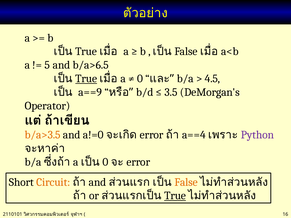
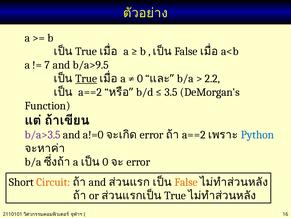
5: 5 -> 7 (47, 65)
b/a>6.5: b/a>6.5 -> b/a>9.5 (91, 65)
4.5: 4.5 -> 2.2 (212, 79)
a==9: a==9 -> a==2 (90, 92)
Operator: Operator -> Function (48, 106)
b/a>3.5 colour: orange -> purple (43, 135)
a==4: a==4 -> a==2 (194, 135)
Python colour: purple -> blue (257, 135)
True underline: present -> none (175, 196)
